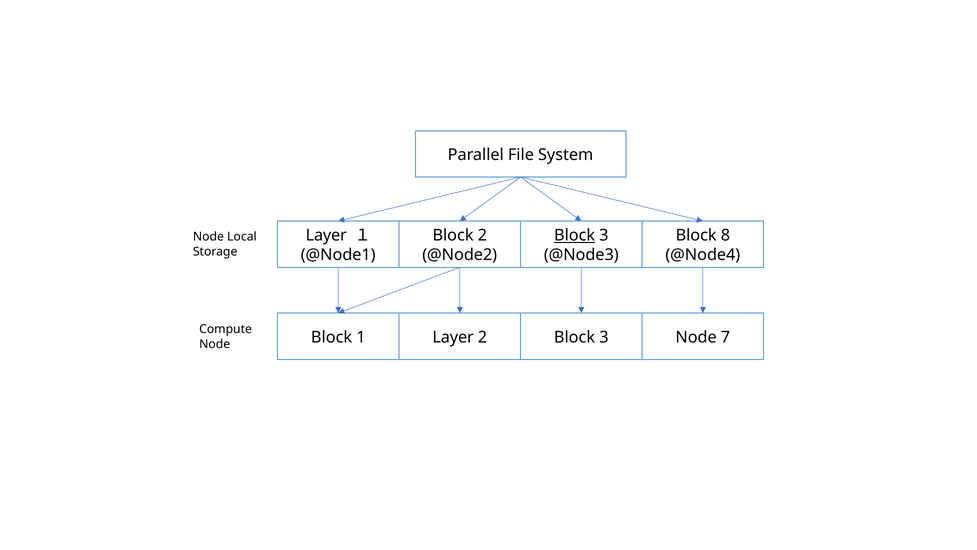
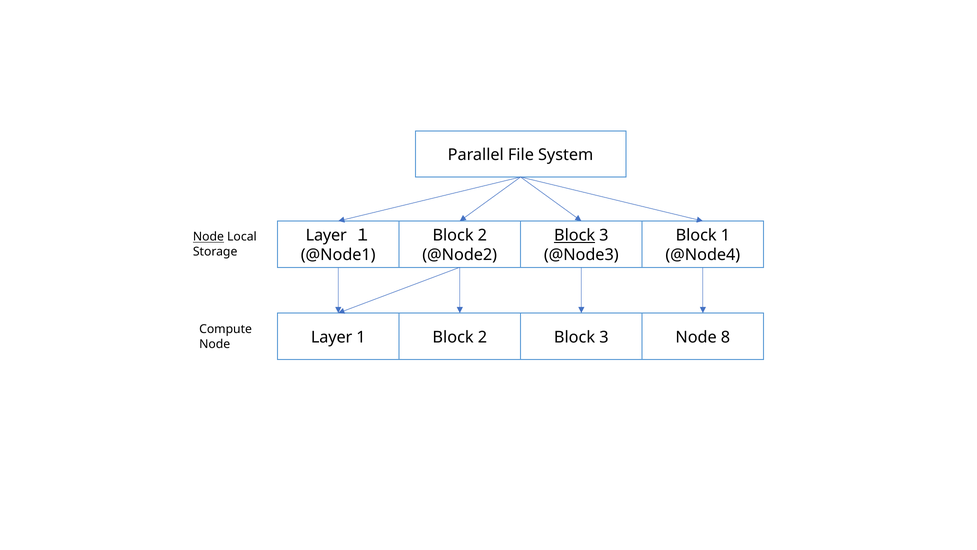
Block 8: 8 -> 1 (725, 235)
Node underline: none -> present (208, 237)
Block: Block -> Layer (332, 337)
1 Layer: Layer -> Block (453, 337)
7: 7 -> 8 (725, 337)
